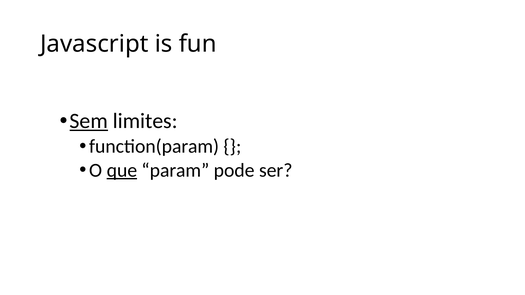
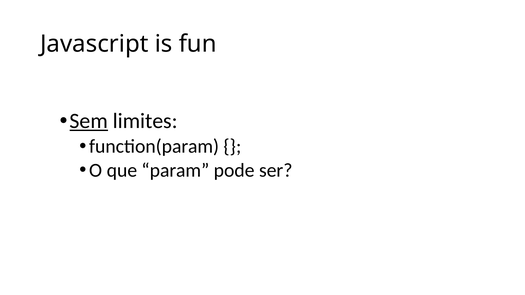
que underline: present -> none (122, 170)
